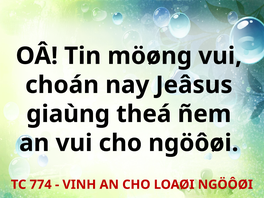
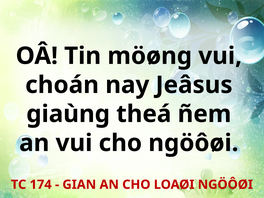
774: 774 -> 174 (41, 185)
VINH: VINH -> GIAN (79, 185)
